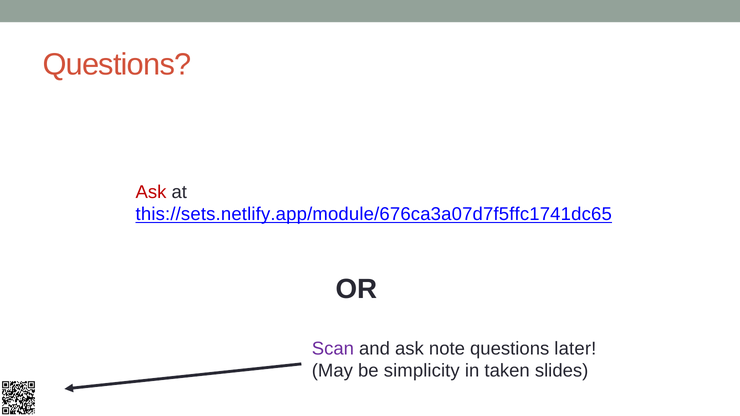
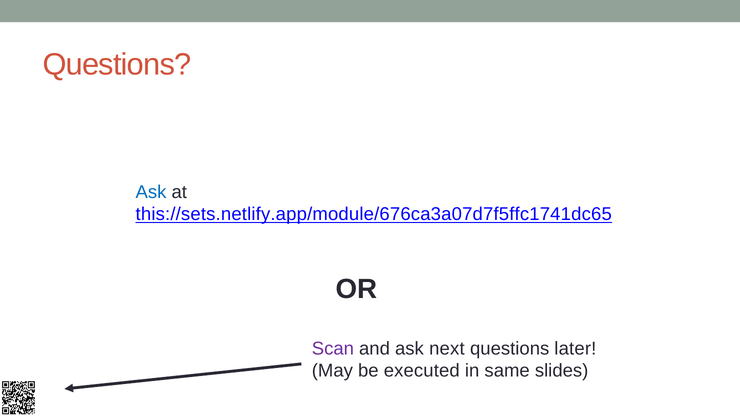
Ask colour: red -> blue (151, 192)
note: note -> next (447, 349)
simplicity: simplicity -> executed (422, 371)
taken: taken -> same (507, 371)
